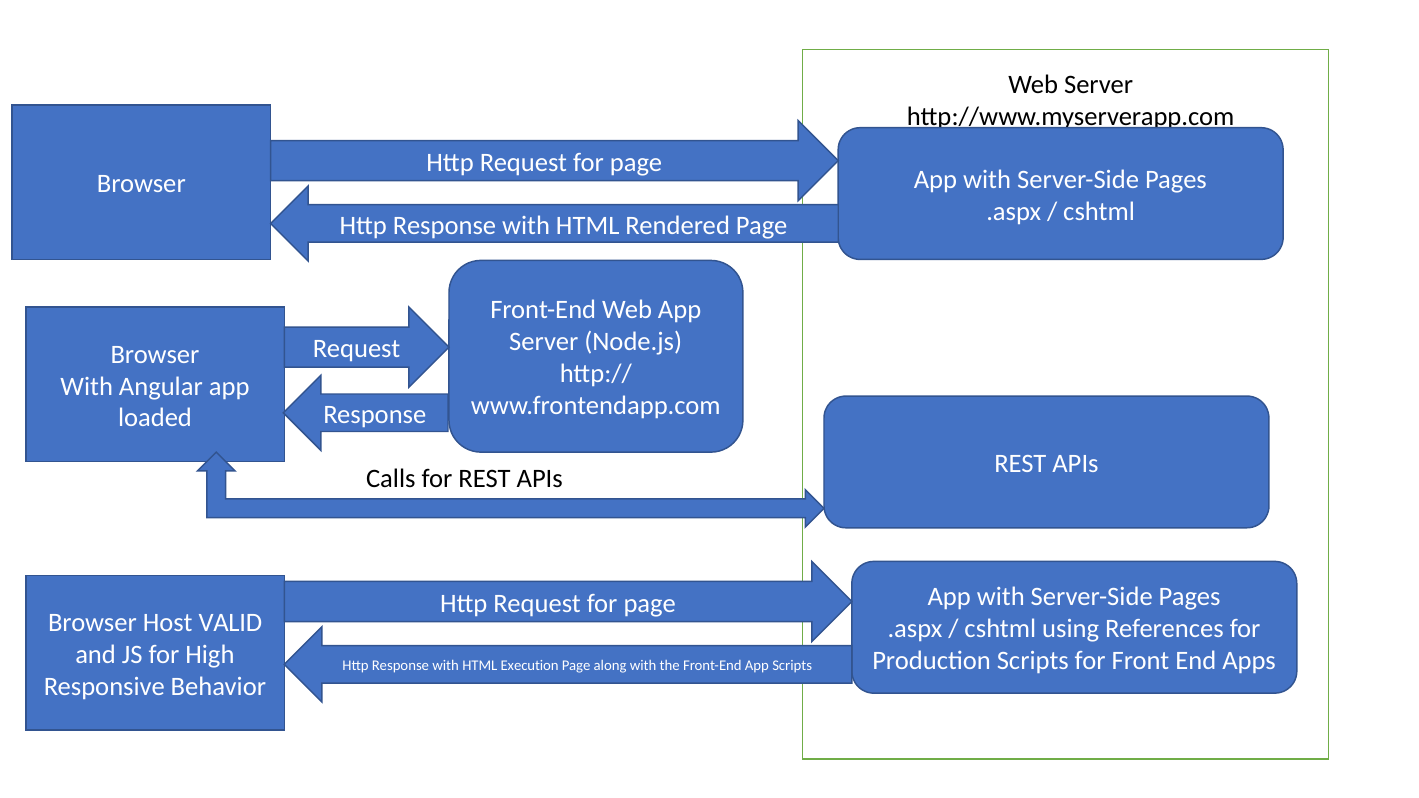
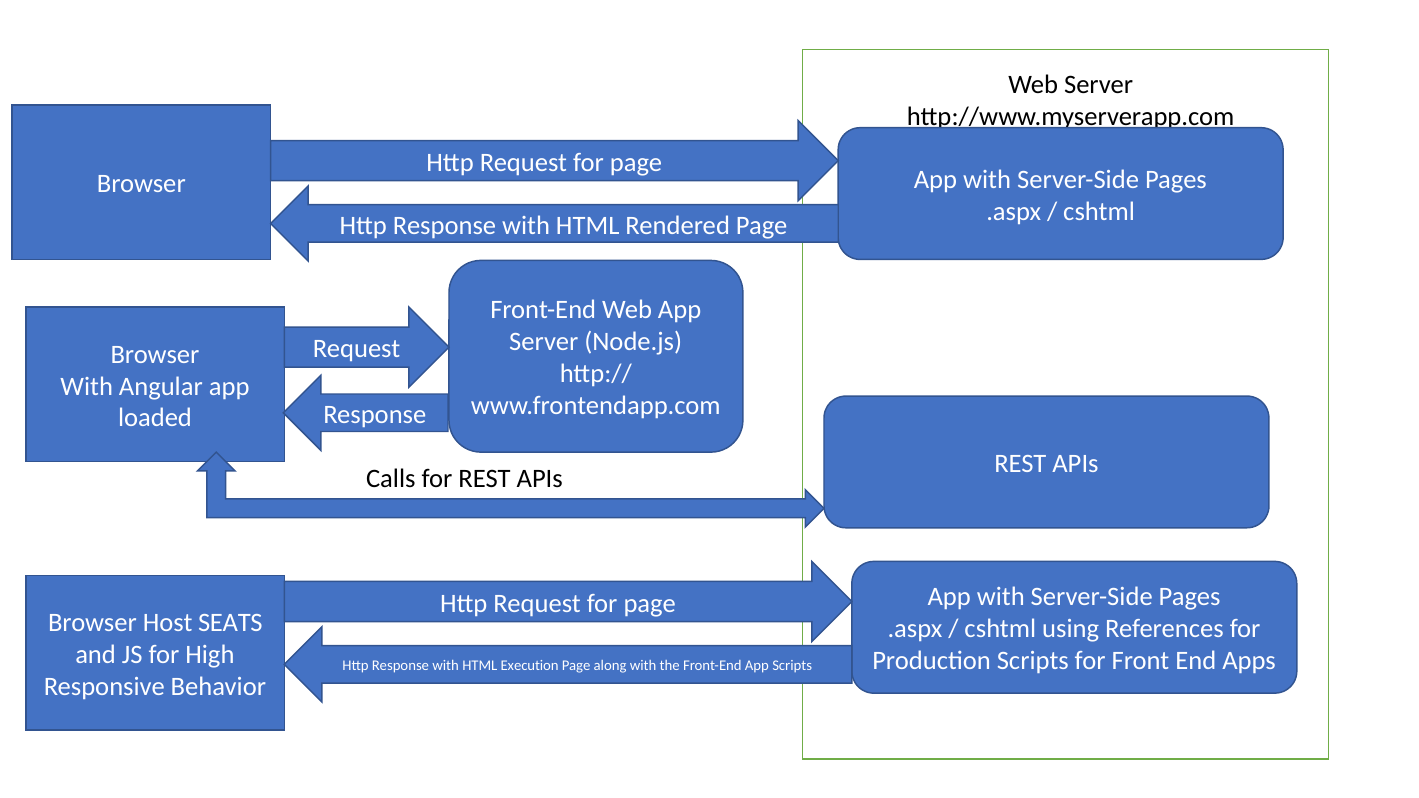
VALID: VALID -> SEATS (230, 623)
